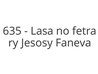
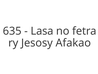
Faneva: Faneva -> Afakao (73, 43)
